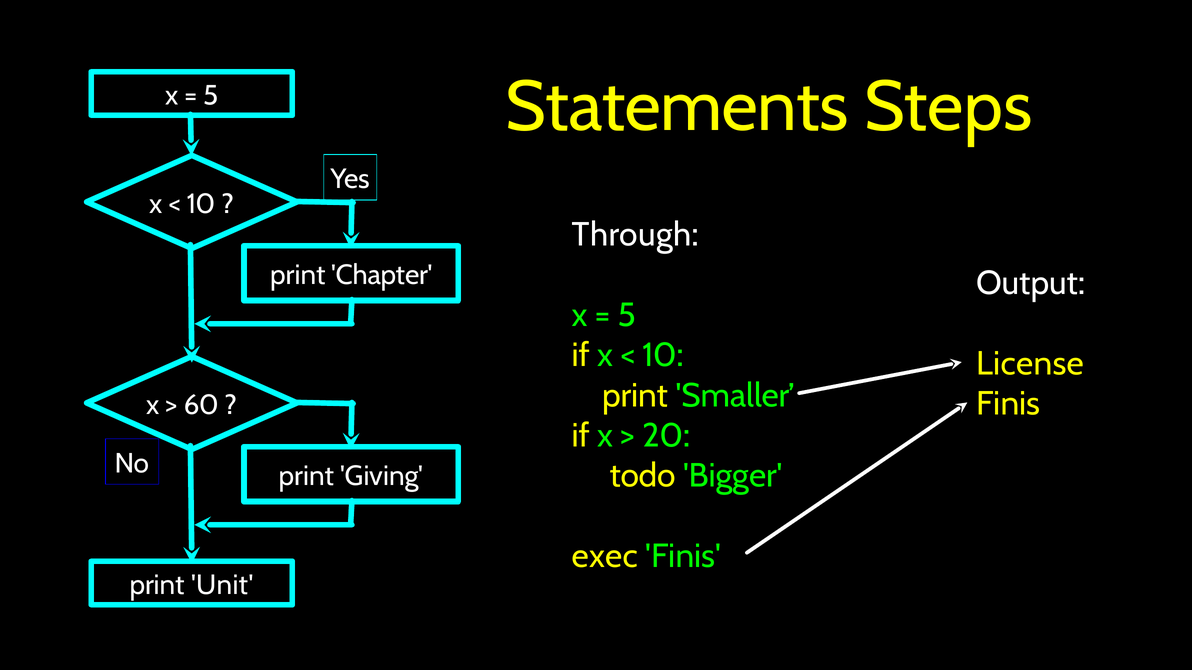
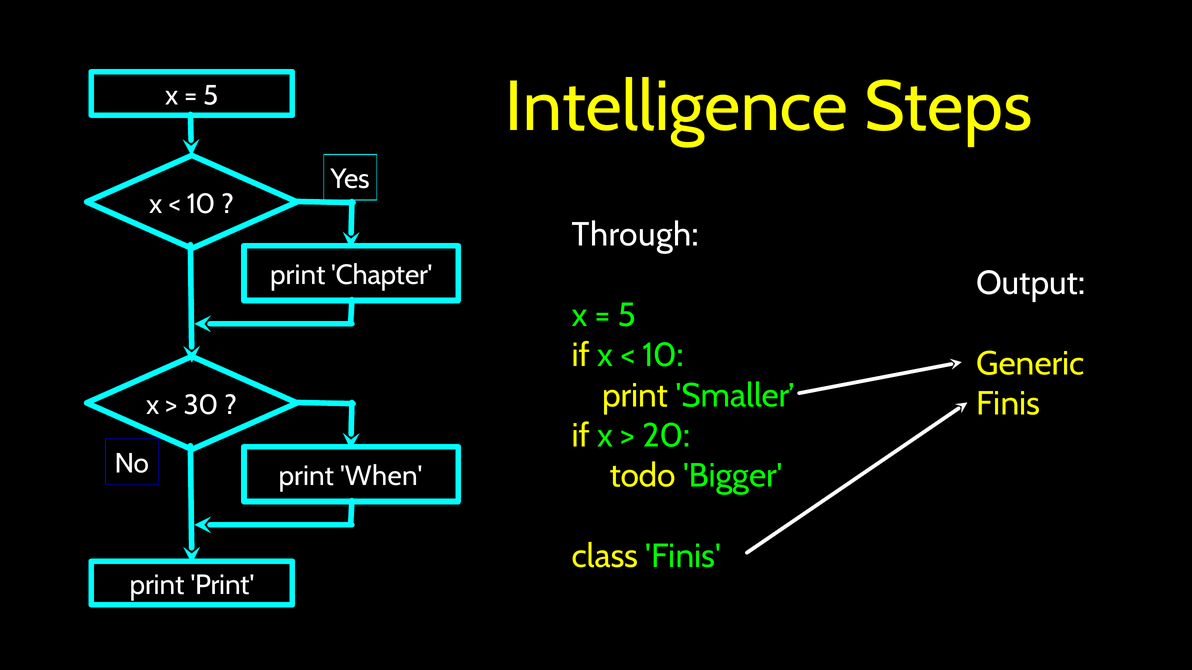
Statements: Statements -> Intelligence (676, 107)
License: License -> Generic (1030, 364)
60: 60 -> 30 (201, 405)
Giving: Giving -> When (382, 476)
exec: exec -> class (605, 557)
print Unit: Unit -> Print (223, 585)
